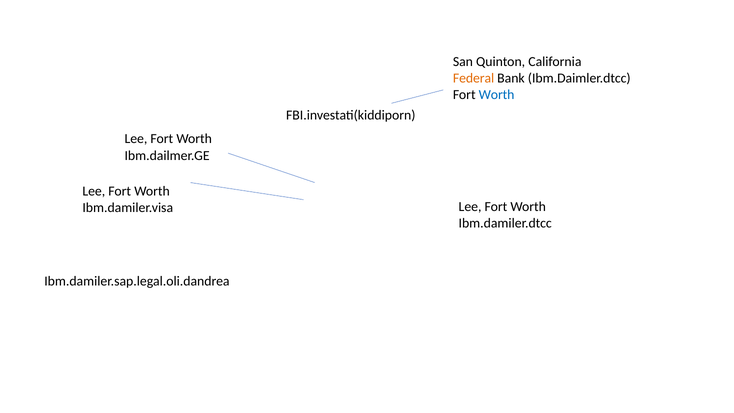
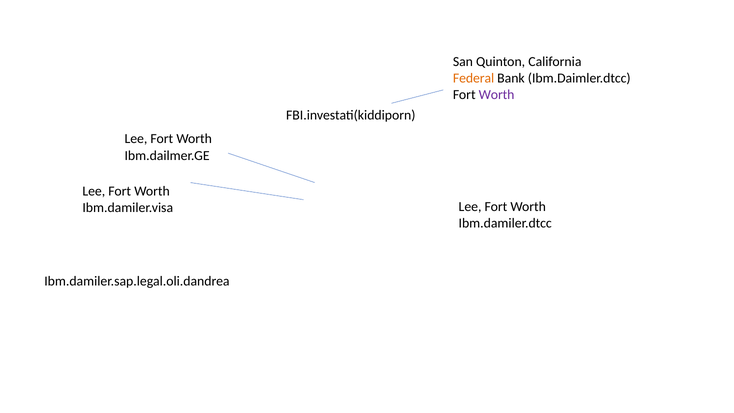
Worth colour: blue -> purple (497, 95)
